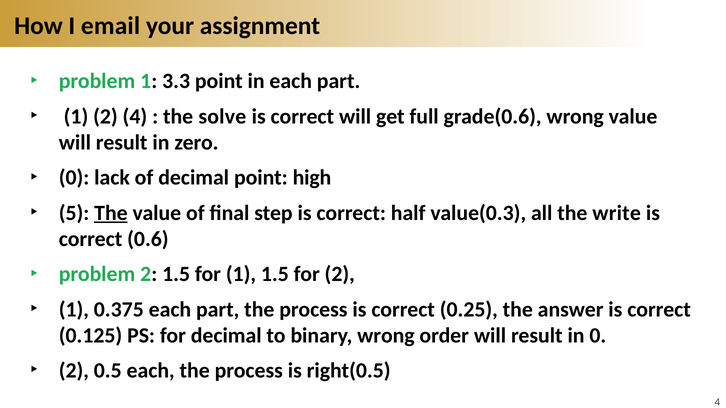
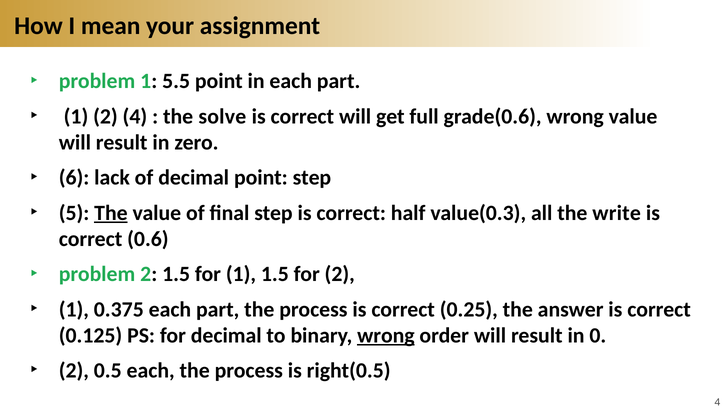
email: email -> mean (111, 26)
3.3: 3.3 -> 5.5 (176, 81)
0: 0 -> 6 (74, 178)
point high: high -> step (312, 178)
wrong underline: none -> present (386, 336)
